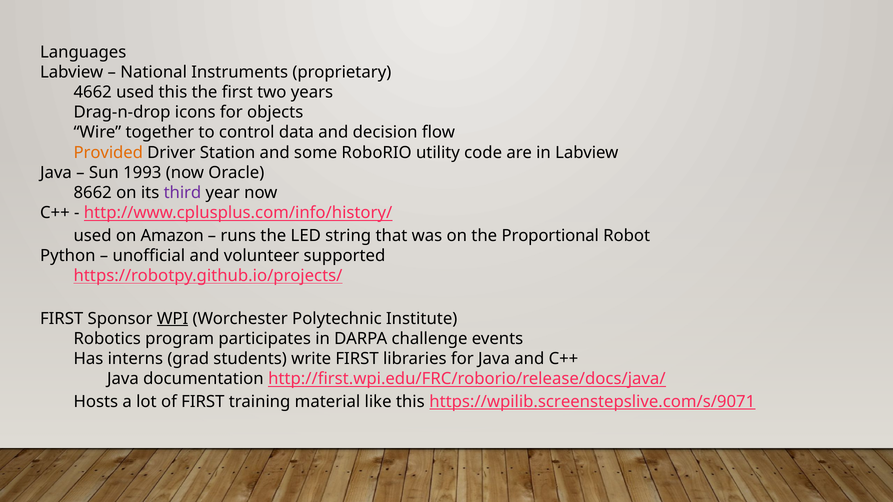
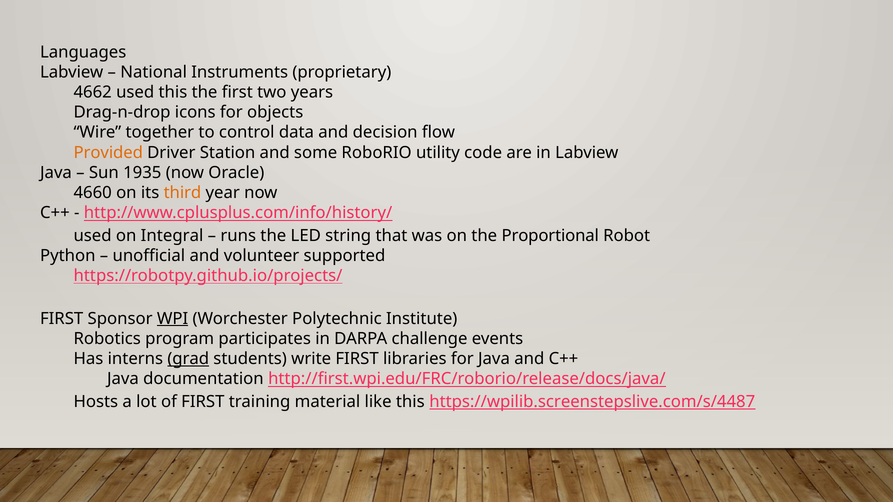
1993: 1993 -> 1935 (142, 173)
8662: 8662 -> 4660 (93, 193)
third colour: purple -> orange (182, 193)
Amazon: Amazon -> Integral (172, 236)
grad underline: none -> present (188, 359)
https://wpilib.screenstepslive.com/s/9071: https://wpilib.screenstepslive.com/s/9071 -> https://wpilib.screenstepslive.com/s/4487 (592, 402)
